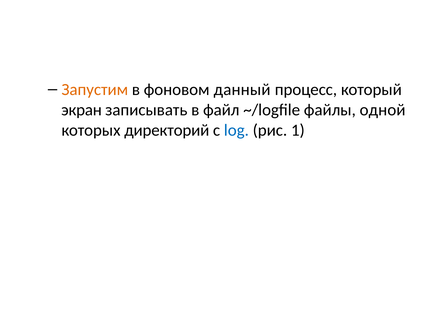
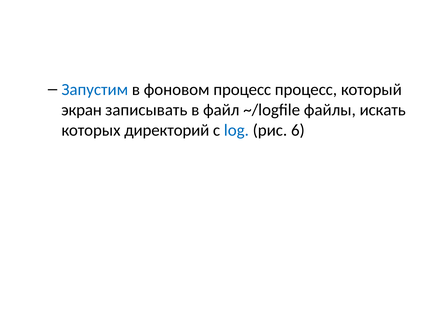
Запустим colour: orange -> blue (95, 90)
фоновом данный: данный -> процесс (242, 90)
одной: одной -> искать (383, 110)
1: 1 -> 6 (298, 130)
